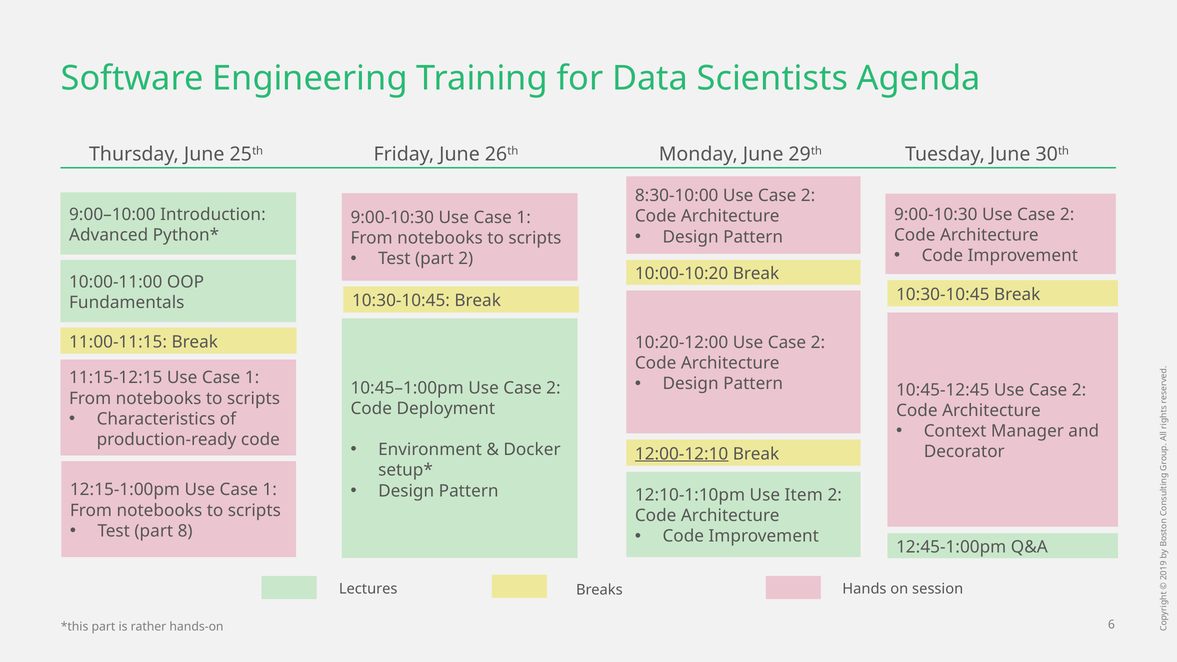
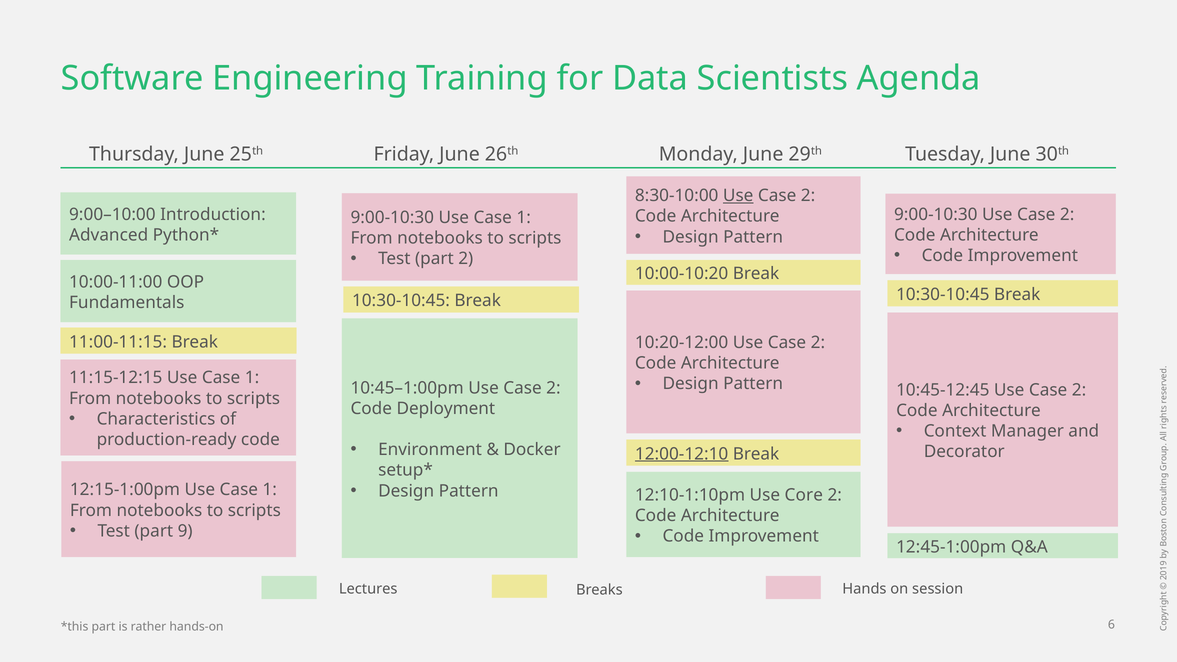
Use underline: none -> present (738, 196)
Item: Item -> Core (804, 495)
part 8: 8 -> 9 (185, 531)
